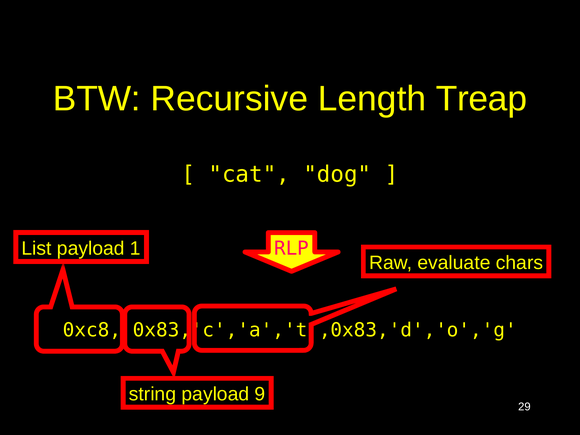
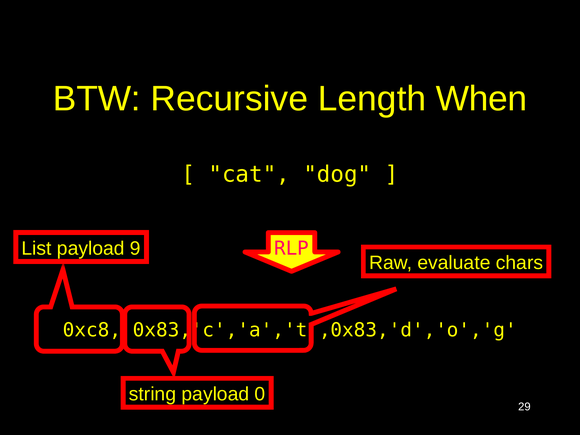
Treap: Treap -> When (481, 99)
1: 1 -> 9 (135, 248)
9: 9 -> 0 (260, 394)
